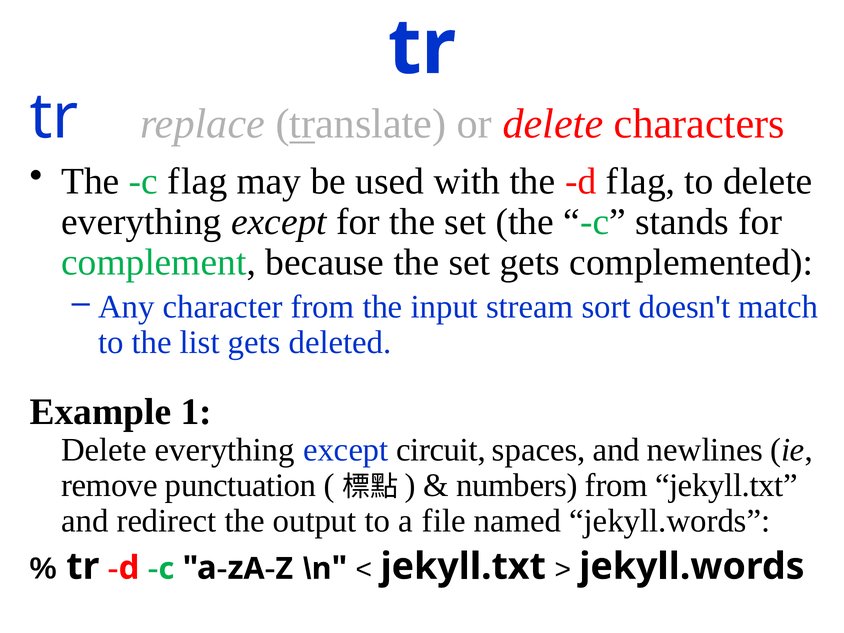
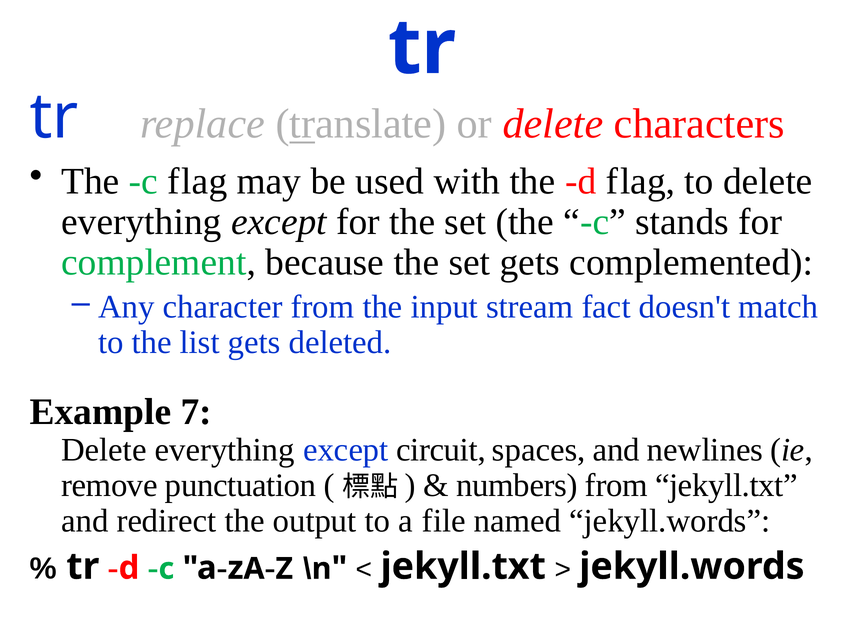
sort: sort -> fact (606, 307)
1: 1 -> 7 (196, 412)
